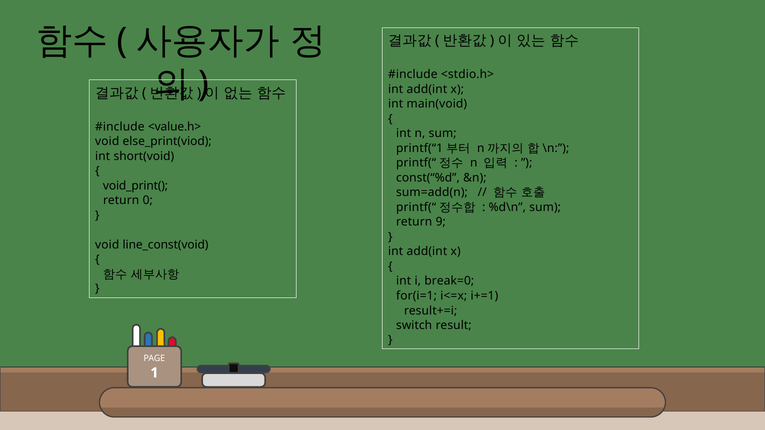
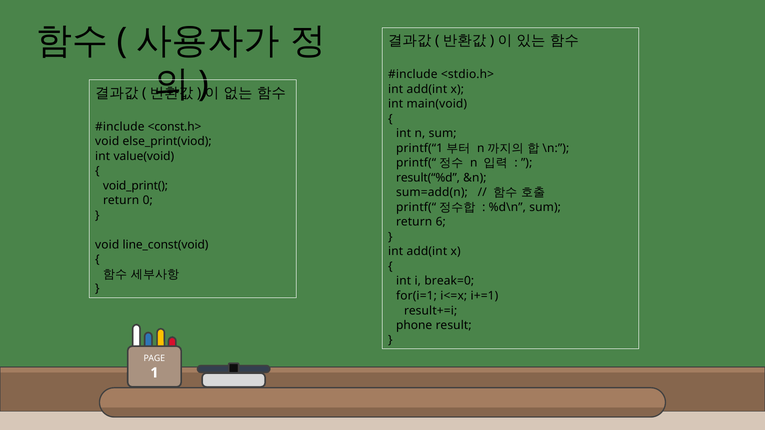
<value.h>: <value.h> -> <const.h> (175, 127)
short(void: short(void -> value(void (144, 156)
const(“%d: const(“%d -> result(“%d (428, 178)
9: 9 -> 6 (441, 222)
switch: switch -> phone (414, 326)
